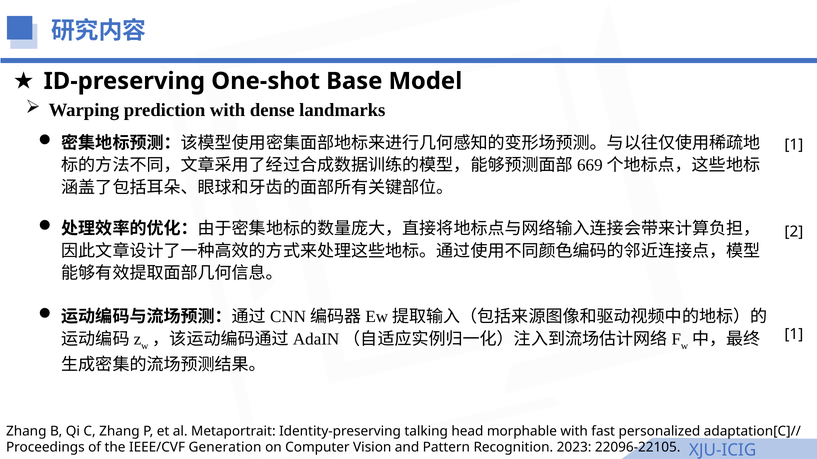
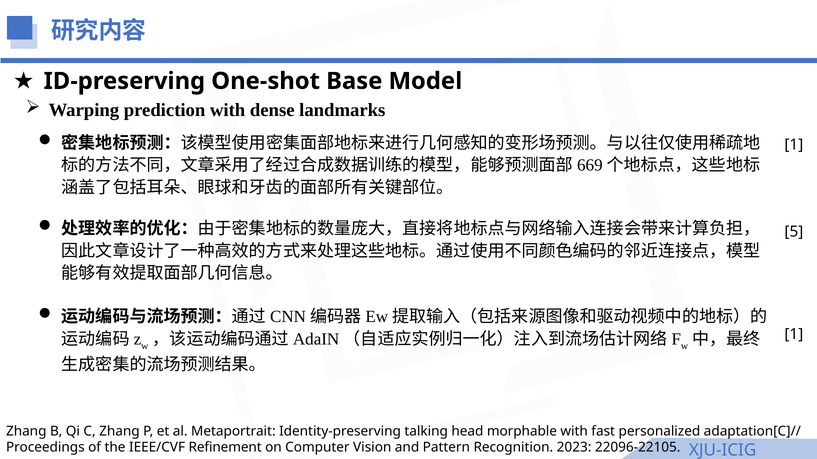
2: 2 -> 5 (794, 232)
Generation: Generation -> Refinement (225, 448)
